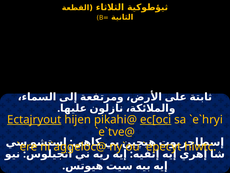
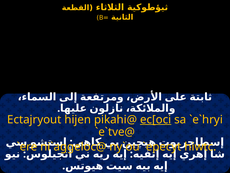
Ectajryout underline: present -> none (34, 119)
